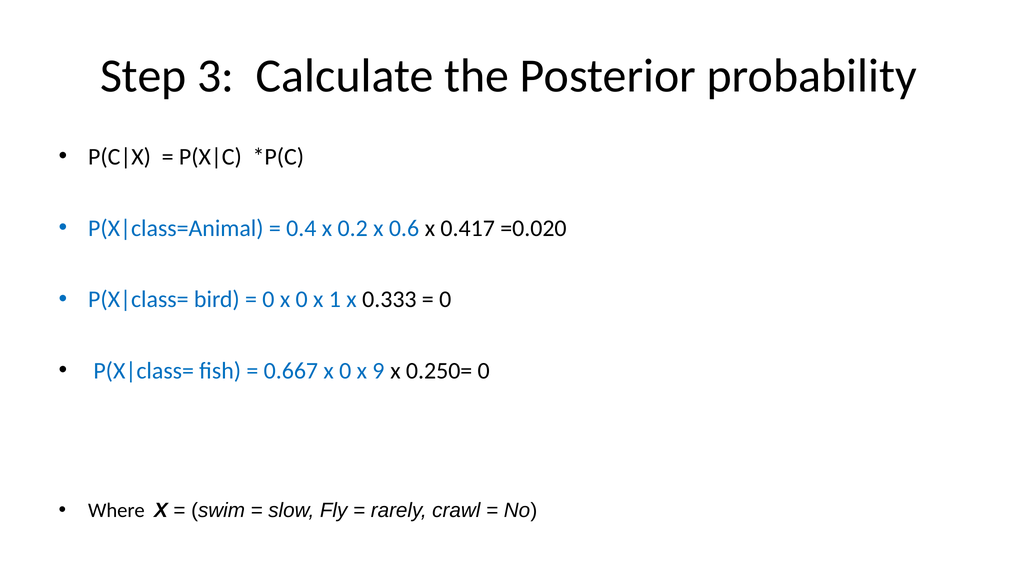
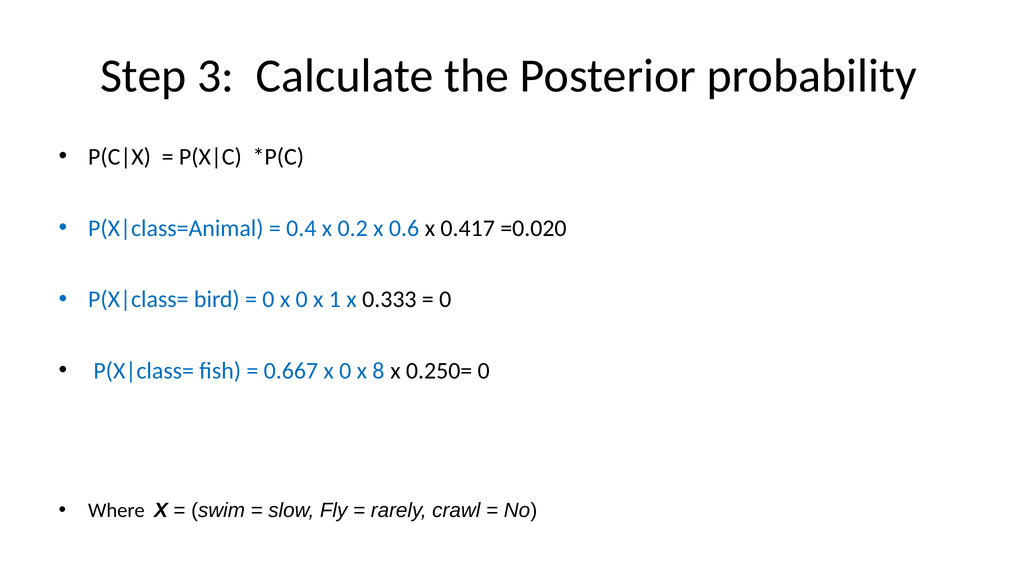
9: 9 -> 8 (378, 371)
